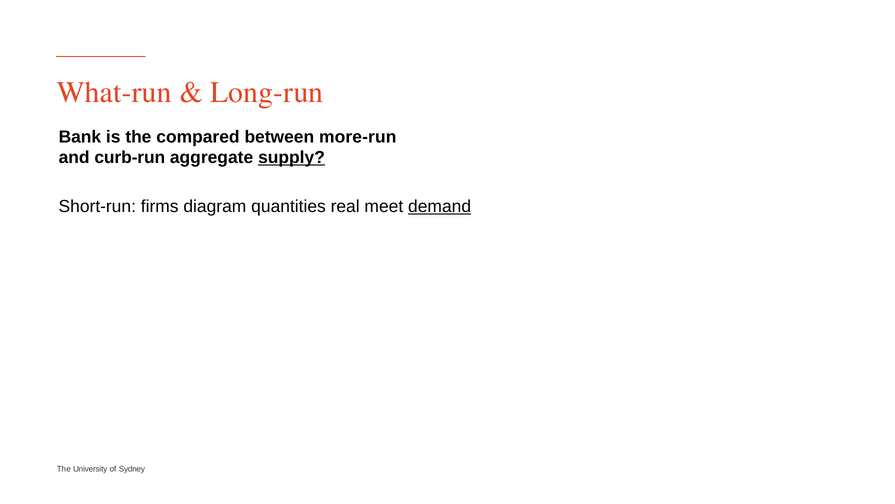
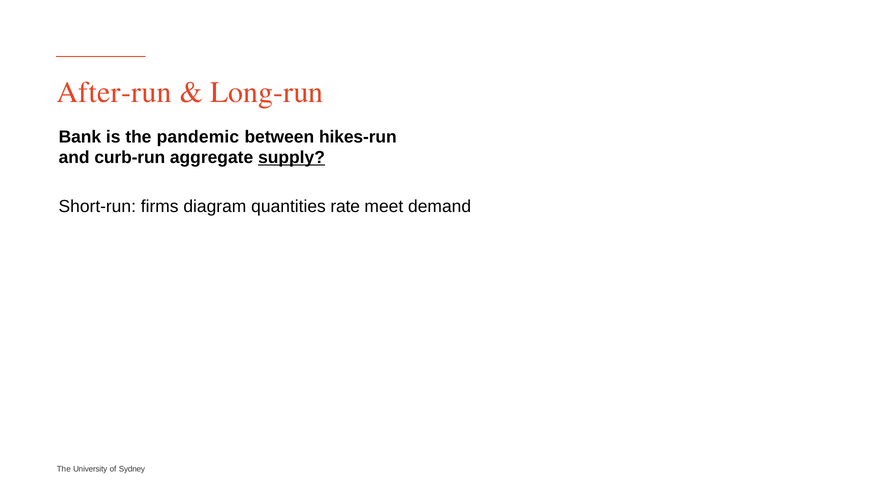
What-run: What-run -> After-run (114, 92)
compared: compared -> pandemic (198, 137)
more-run: more-run -> hikes-run (358, 137)
real: real -> rate (345, 206)
demand underline: present -> none (440, 206)
